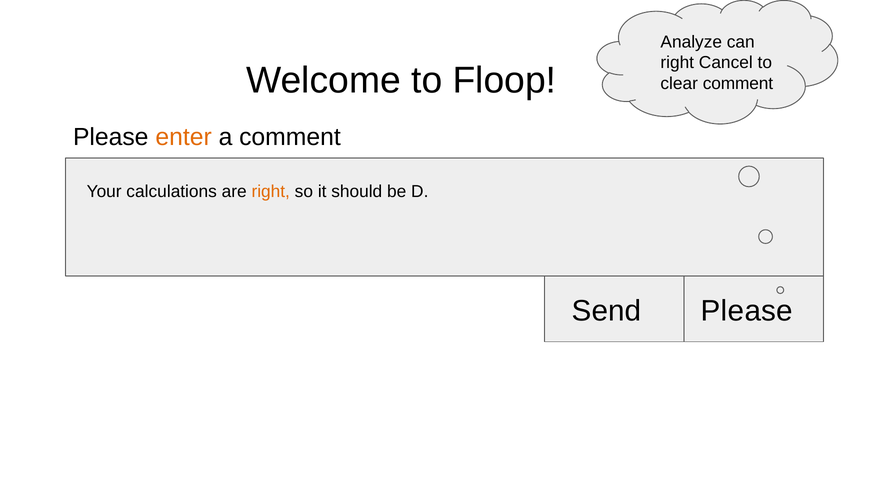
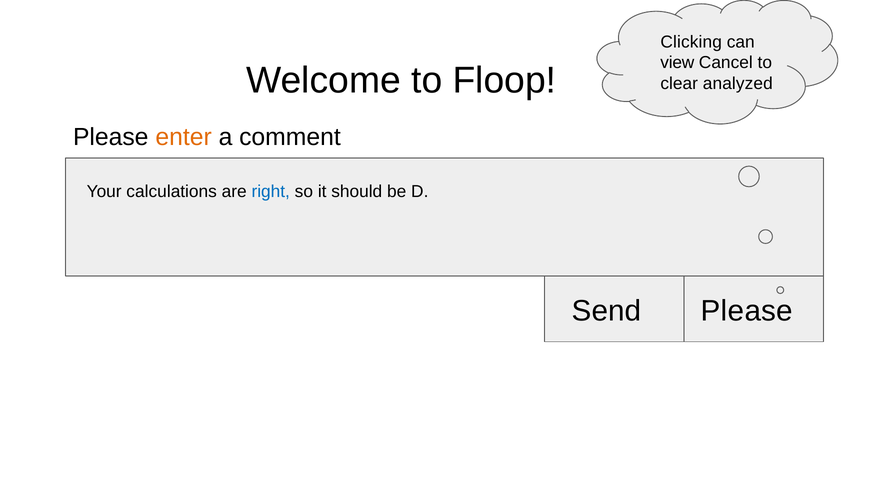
Analyze: Analyze -> Clicking (691, 42)
right: right -> view (677, 63)
clear comment: comment -> analyzed (738, 83)
right colour: orange -> blue (271, 191)
